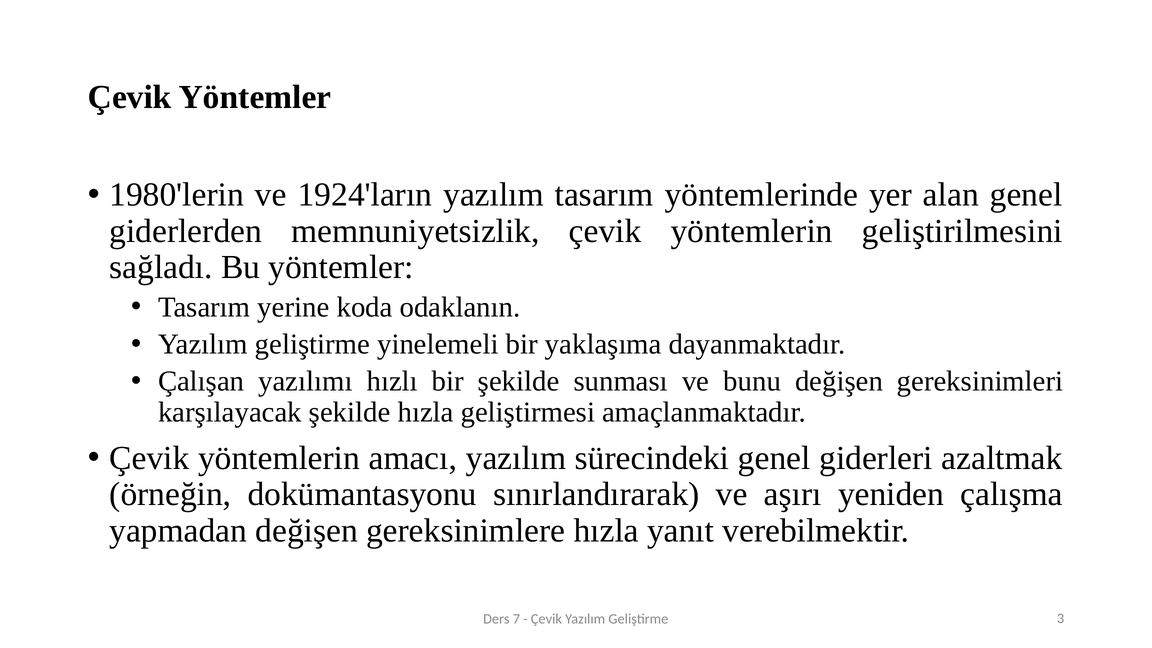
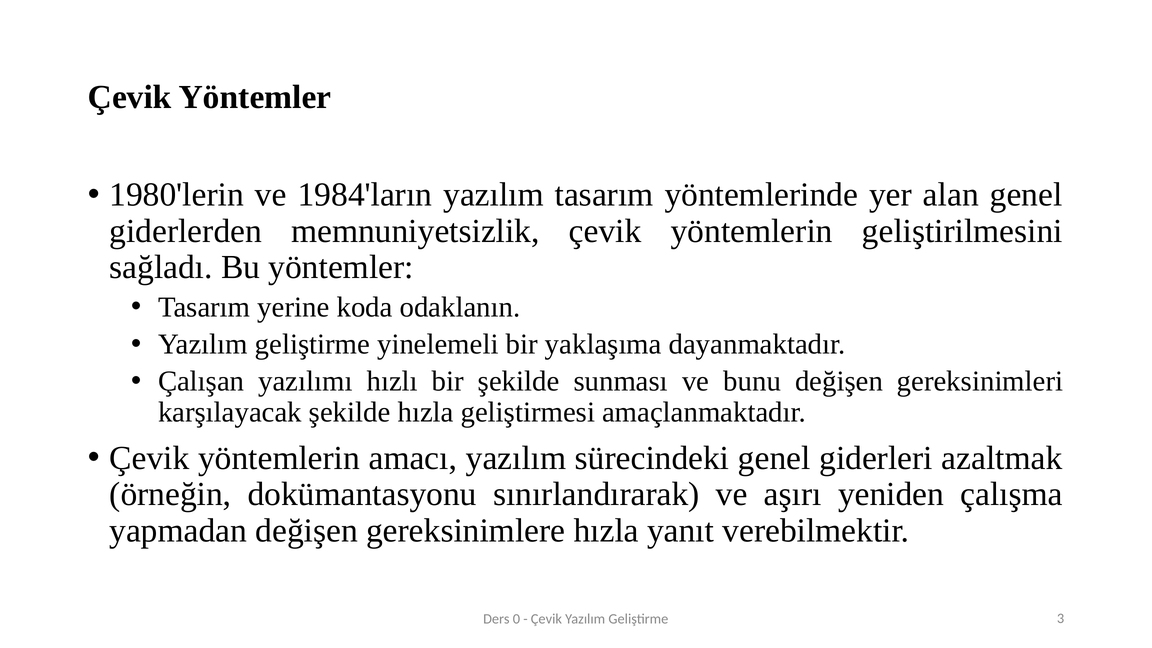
1924'ların: 1924'ların -> 1984'ların (365, 195)
7: 7 -> 0 (516, 619)
